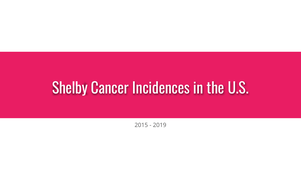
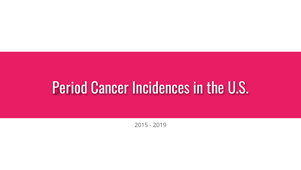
Shelby: Shelby -> Period (70, 88)
